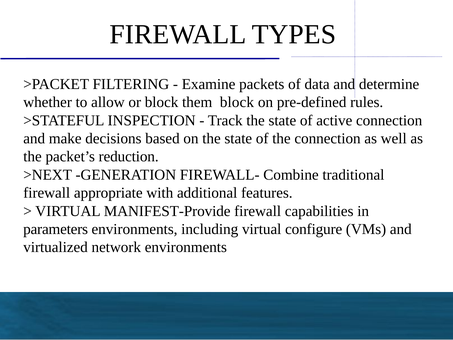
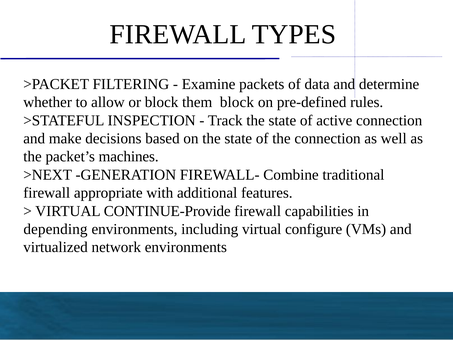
reduction: reduction -> machines (129, 157)
MANIFEST-Provide: MANIFEST-Provide -> CONTINUE-Provide (167, 211)
parameters: parameters -> depending (55, 229)
